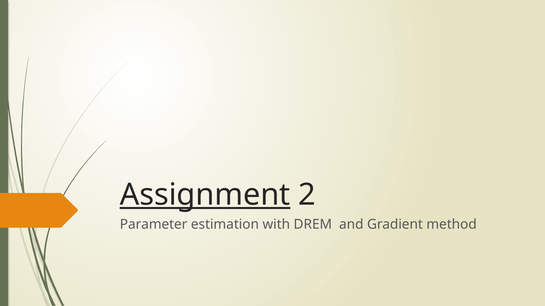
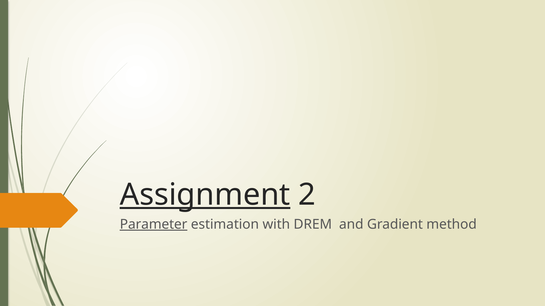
Parameter underline: none -> present (154, 225)
